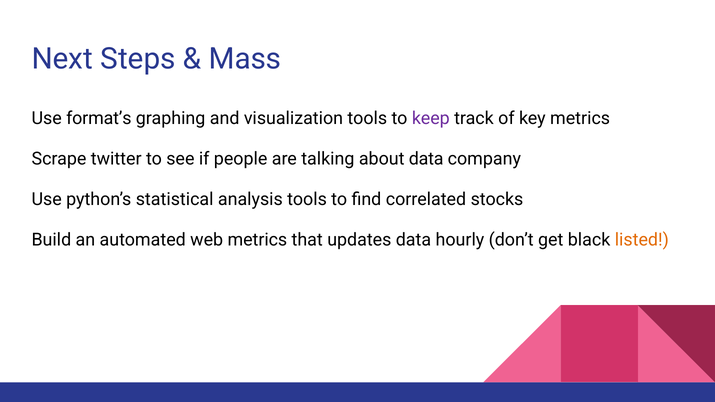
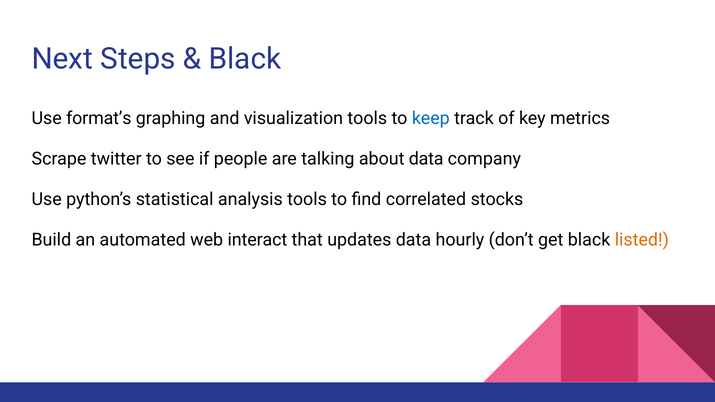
Mass: Mass -> Black (245, 59)
keep colour: purple -> blue (431, 118)
web metrics: metrics -> interact (257, 240)
